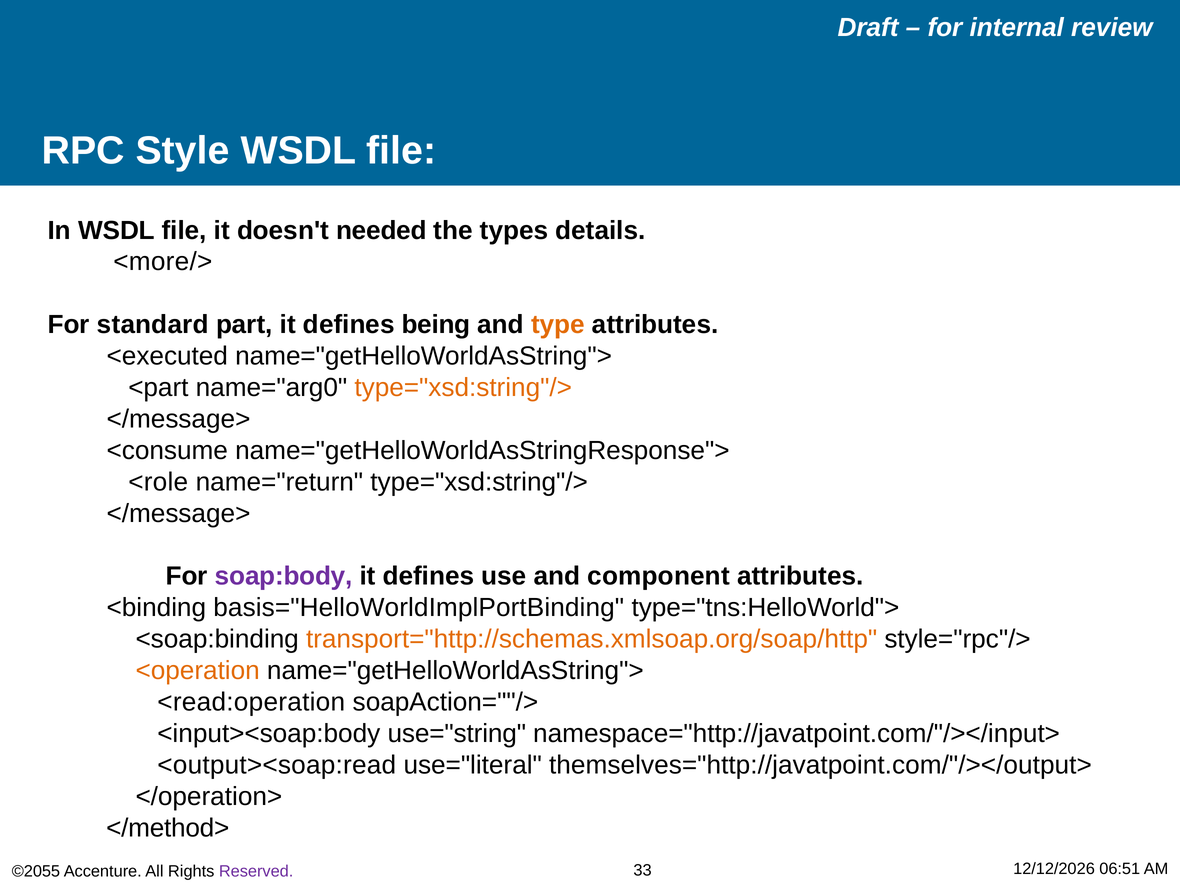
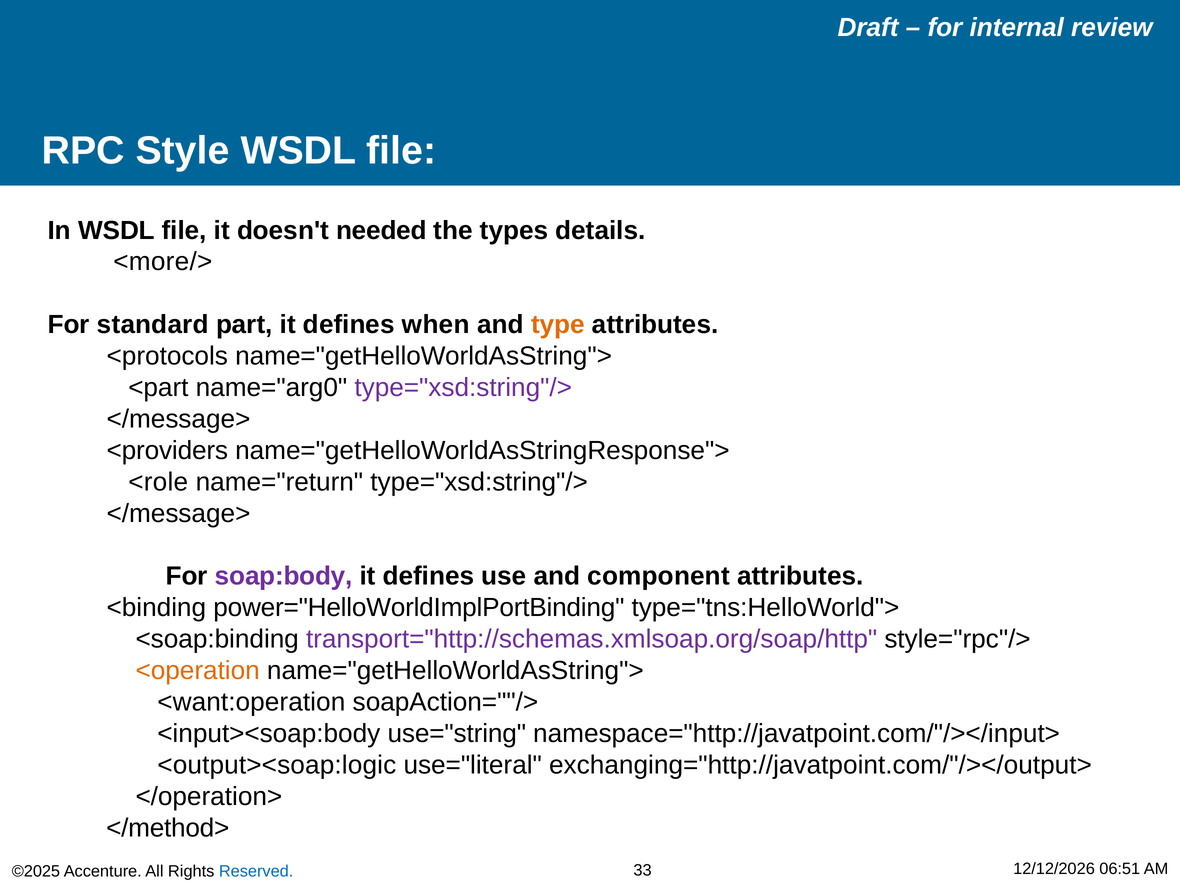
being: being -> when (436, 325)
<executed: <executed -> <protocols (167, 356)
type="xsd:string"/> colour: orange -> purple (463, 388)
<consume: <consume -> <providers (167, 451)
basis="HelloWorldImplPortBinding: basis="HelloWorldImplPortBinding -> power="HelloWorldImplPortBinding (419, 608)
transport="http://schemas.xmlsoap.org/soap/http colour: orange -> purple (592, 639)
<read:operation: <read:operation -> <want:operation (251, 702)
<output><soap:read: <output><soap:read -> <output><soap:logic (277, 765)
themselves="http://javatpoint.com/"/></output>: themselves="http://javatpoint.com/"/></output> -> exchanging="http://javatpoint.com/"/></output> (820, 765)
©2055: ©2055 -> ©2025 (36, 872)
Reserved colour: purple -> blue (256, 872)
